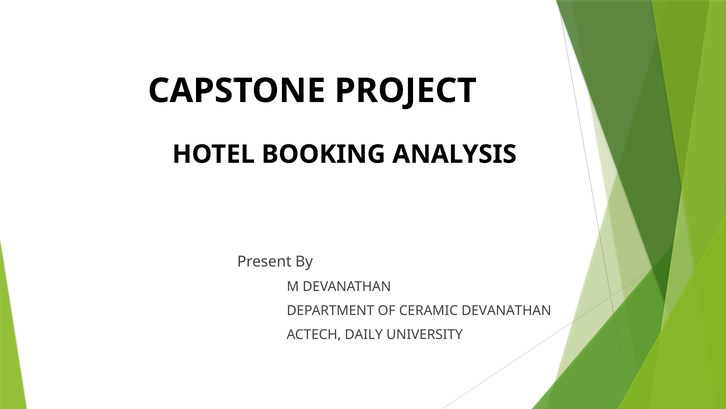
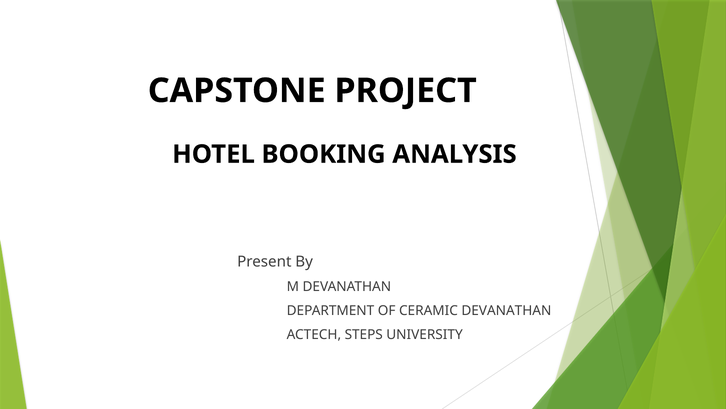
DAILY: DAILY -> STEPS (364, 334)
